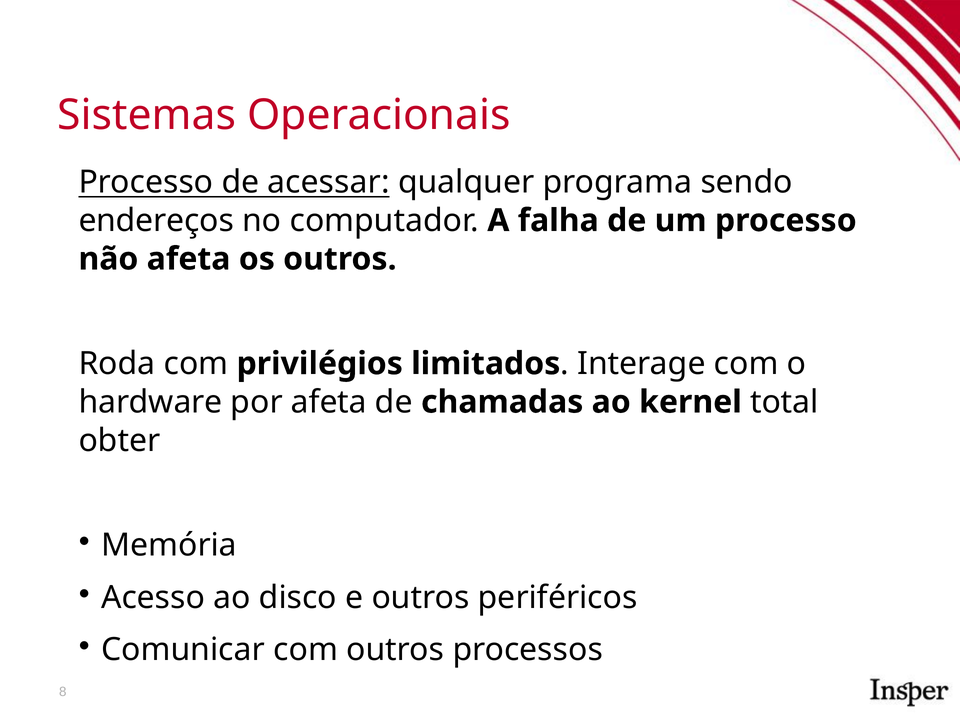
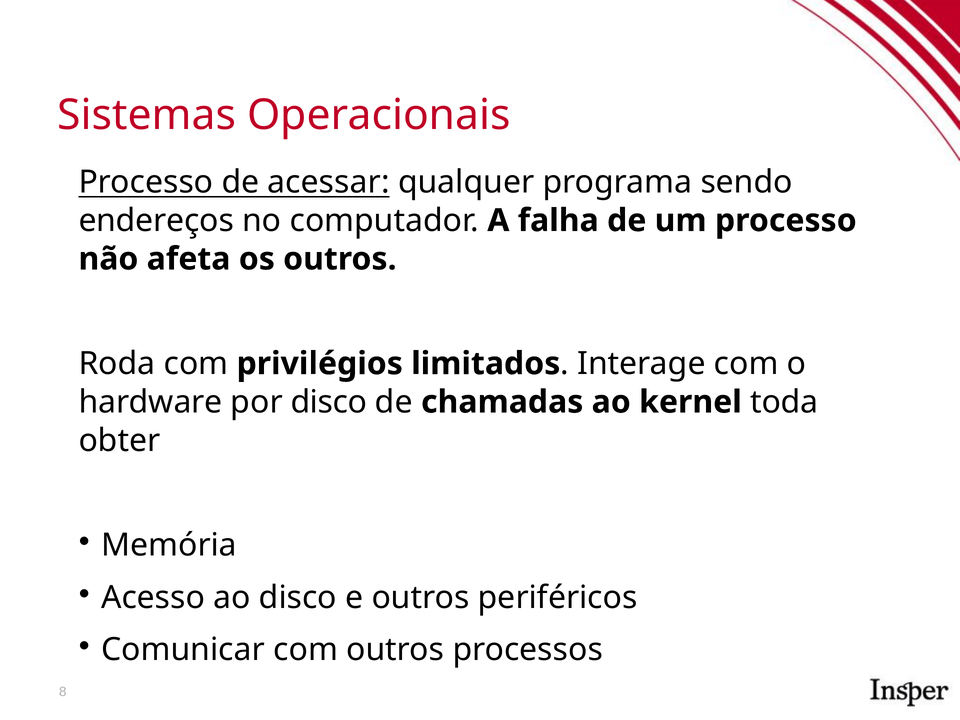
por afeta: afeta -> disco (329, 402)
total: total -> toda (784, 402)
